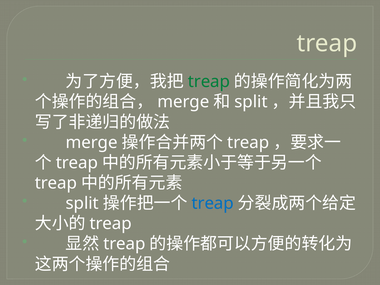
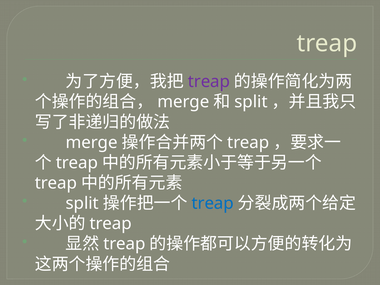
treap colour: green -> purple (209, 82)
